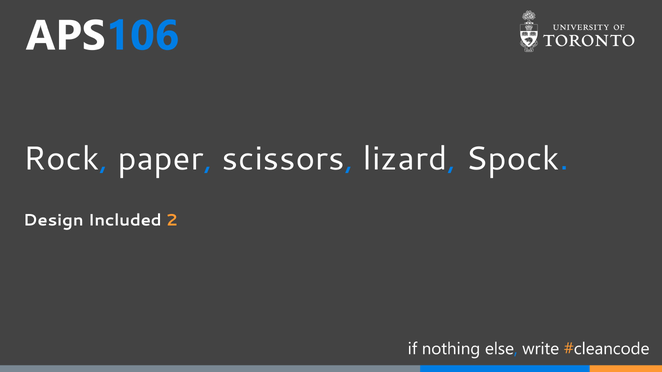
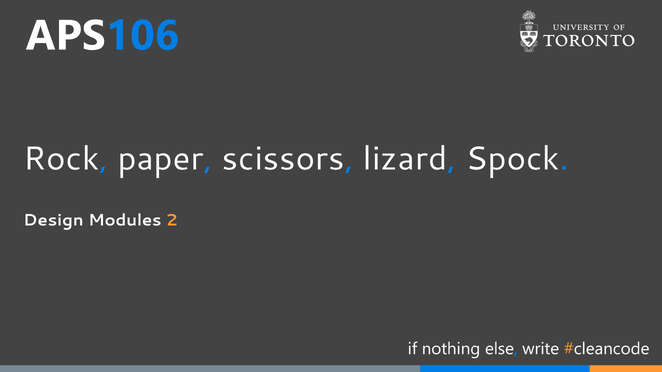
Included: Included -> Modules (125, 220)
